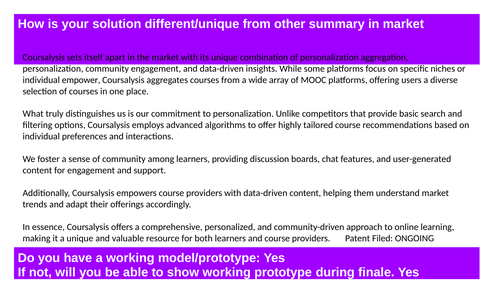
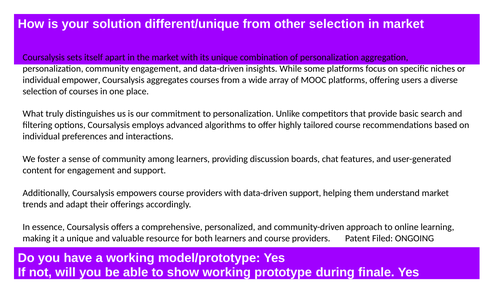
other summary: summary -> selection (337, 24)
data-driven content: content -> support (305, 193)
